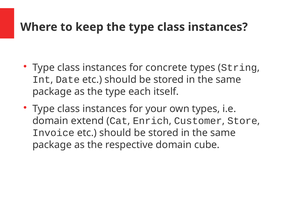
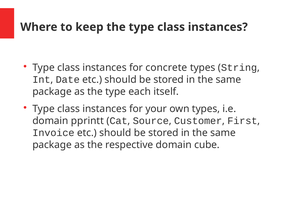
extend: extend -> pprintt (87, 121)
Enrich: Enrich -> Source (151, 121)
Store: Store -> First (242, 121)
